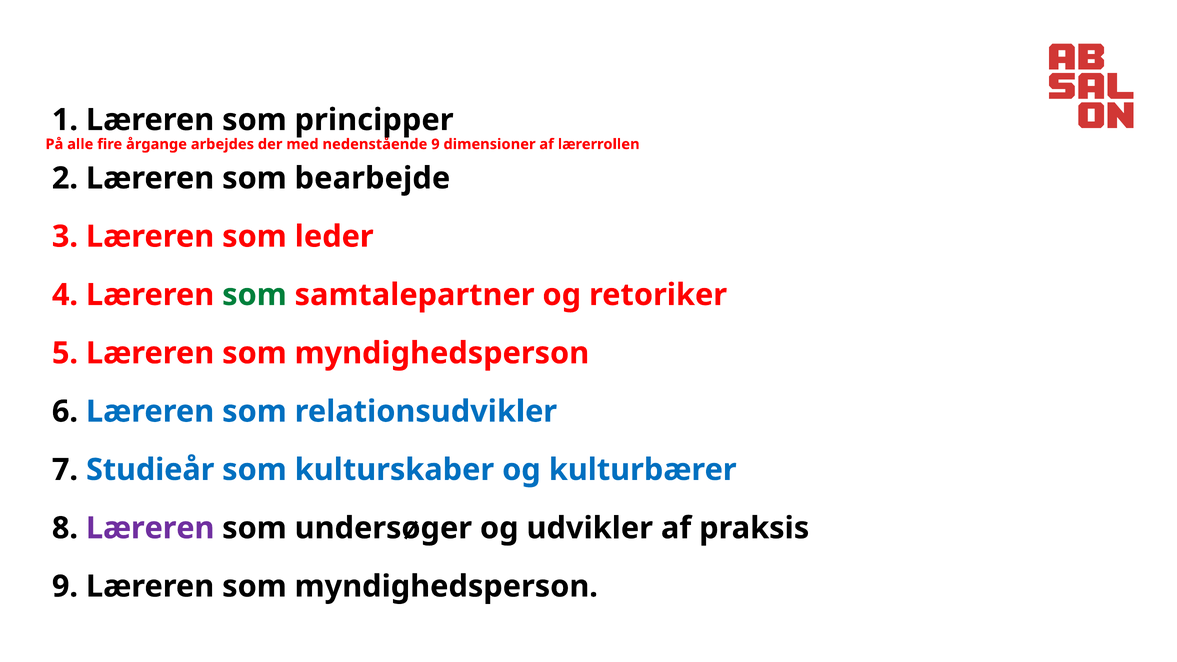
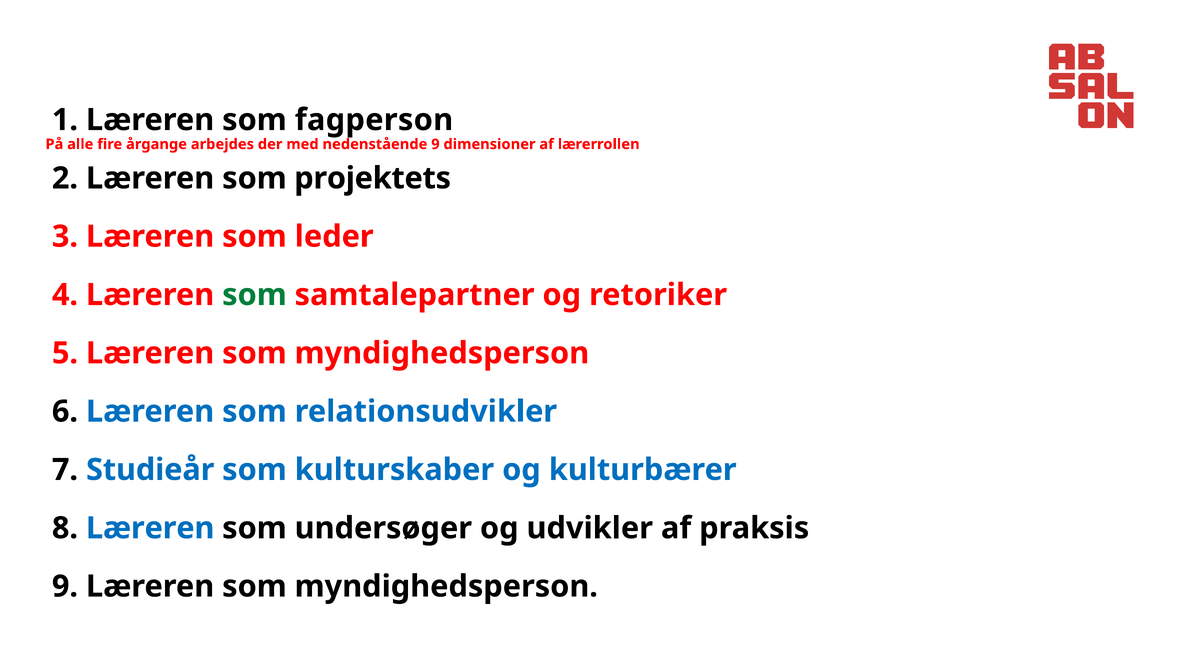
principper: principper -> fagperson (374, 120)
bearbejde: bearbejde -> projektets (373, 178)
Læreren colour: purple -> blue (150, 528)
